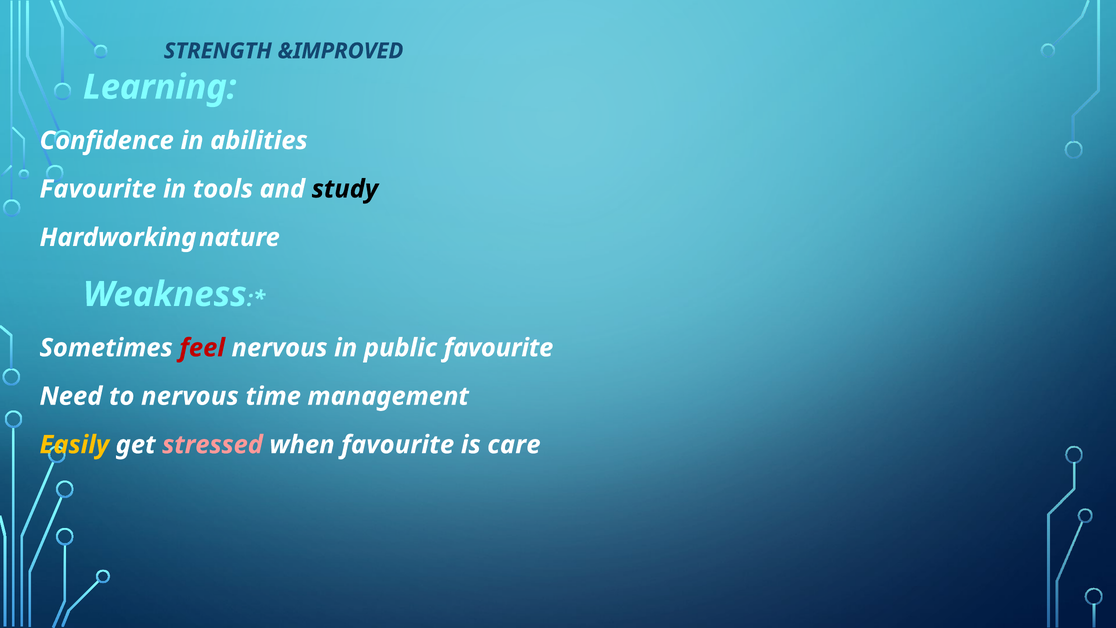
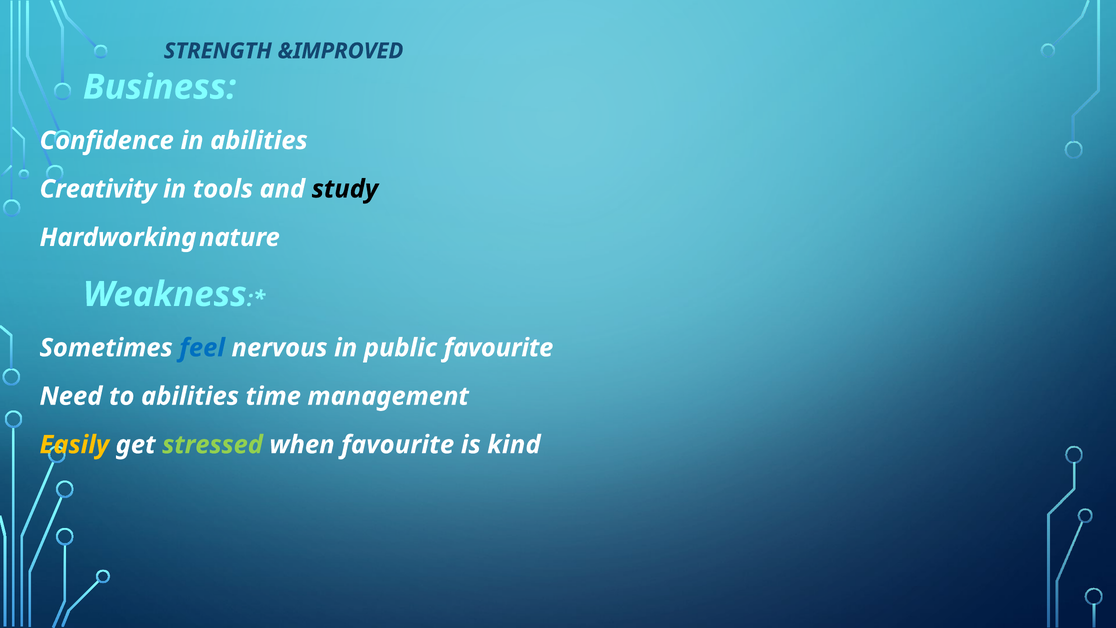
Learning: Learning -> Business (160, 87)
Favourite: Favourite -> Creativity (98, 189)
feel colour: red -> blue (202, 348)
to nervous: nervous -> abilities (190, 396)
stressed colour: pink -> light green (213, 445)
care: care -> kind (514, 445)
